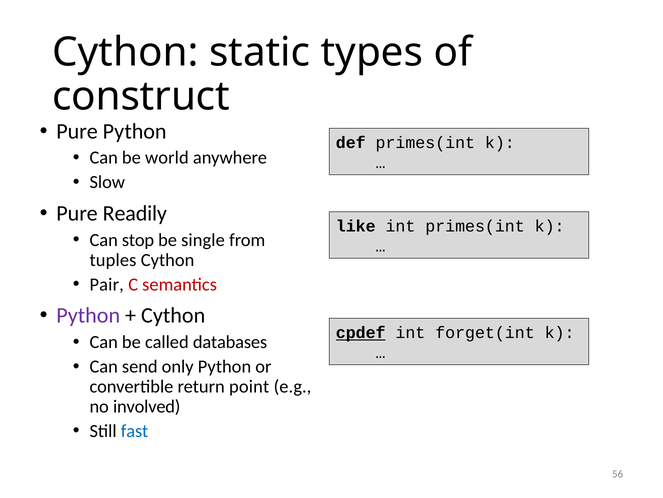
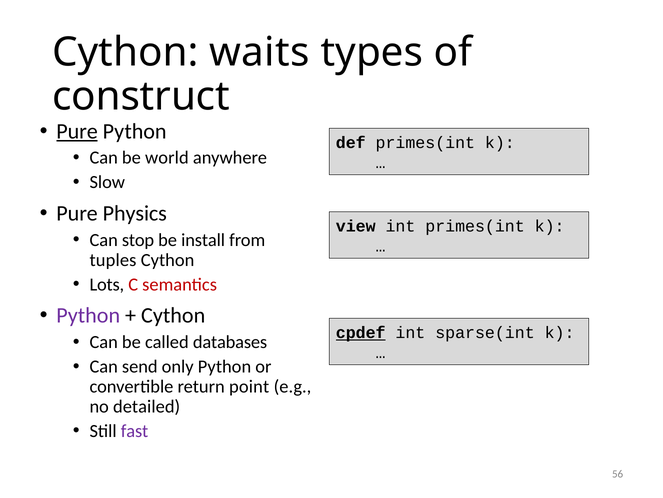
static: static -> waits (259, 52)
Pure underline: none -> present (77, 131)
Readily: Readily -> Physics (135, 213)
like: like -> view (356, 226)
single: single -> install (203, 240)
Pair: Pair -> Lots (107, 284)
forget(int: forget(int -> sparse(int (485, 332)
involved: involved -> detailed (147, 406)
fast colour: blue -> purple (135, 430)
